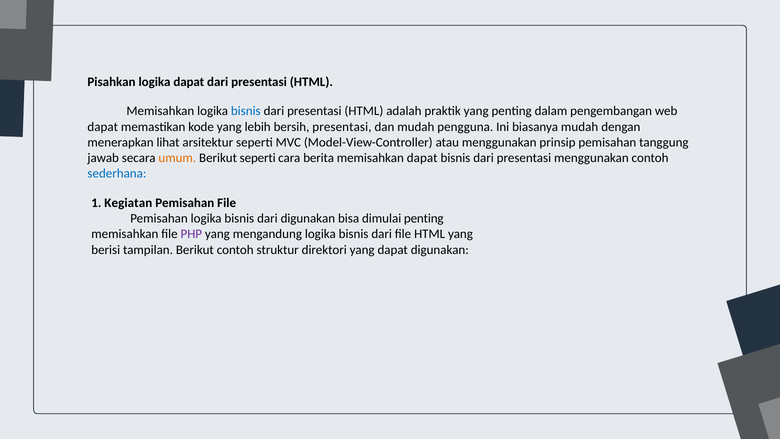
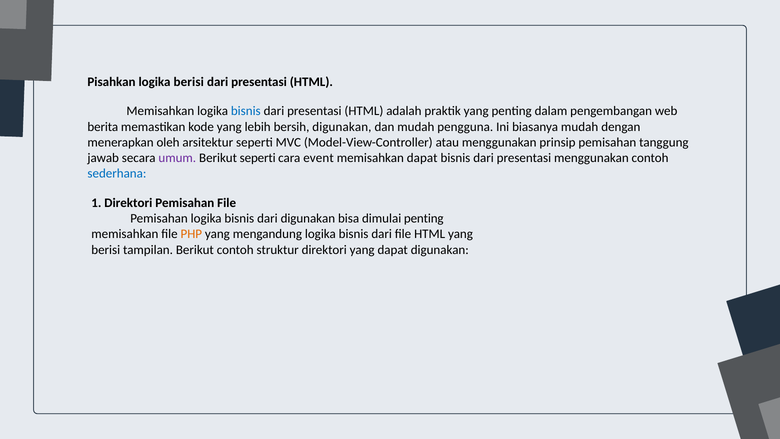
logika dapat: dapat -> berisi (189, 82)
dapat: dapat -> berita (103, 127)
bersih presentasi: presentasi -> digunakan (342, 127)
lihat: lihat -> oleh (168, 142)
umum colour: orange -> purple (177, 158)
berita: berita -> event (318, 158)
1 Kegiatan: Kegiatan -> Direktori (128, 203)
PHP colour: purple -> orange (191, 234)
